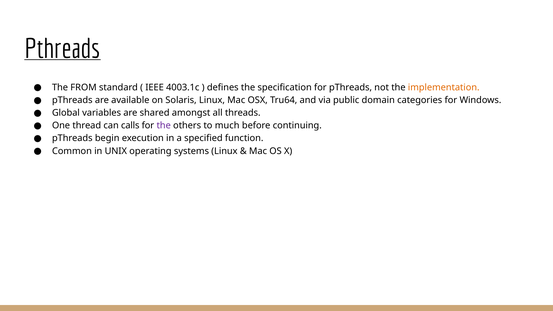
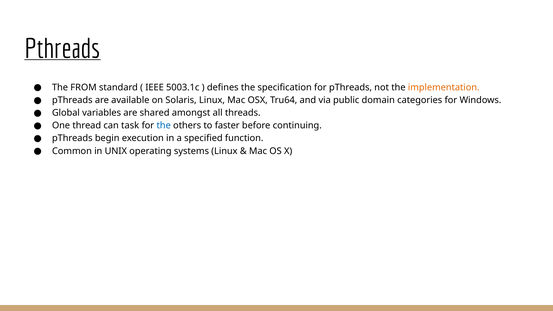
4003.1c: 4003.1c -> 5003.1c (183, 87)
calls: calls -> task (130, 126)
the colour: purple -> blue (164, 126)
much: much -> faster (227, 126)
